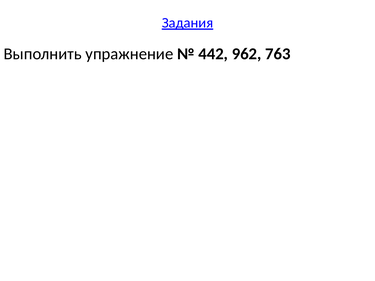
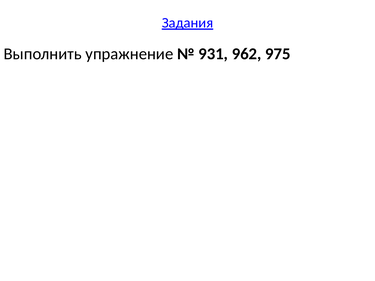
442: 442 -> 931 (213, 54)
763: 763 -> 975 (278, 54)
